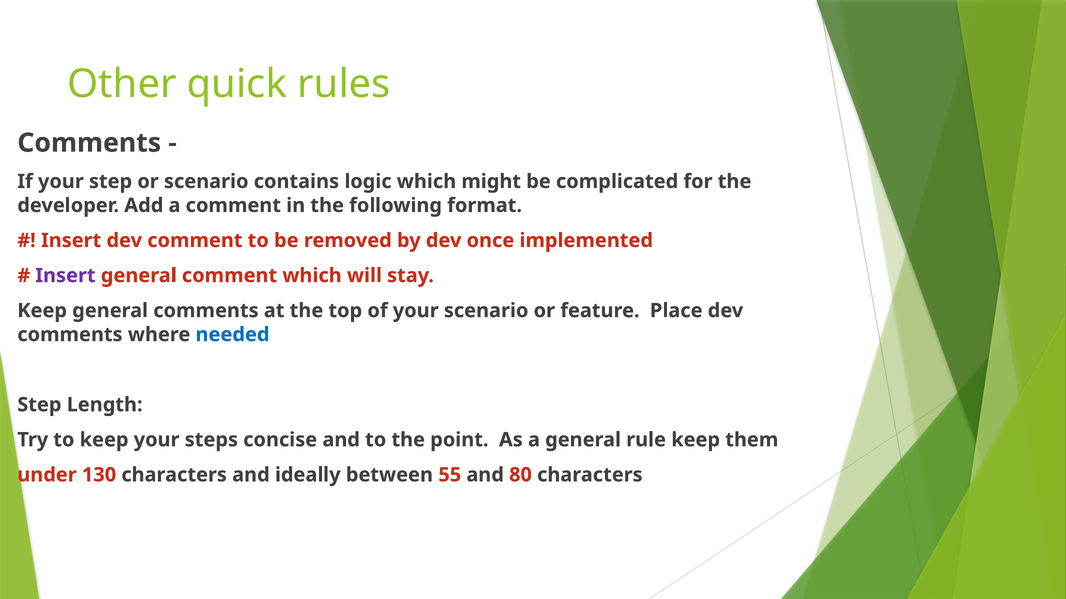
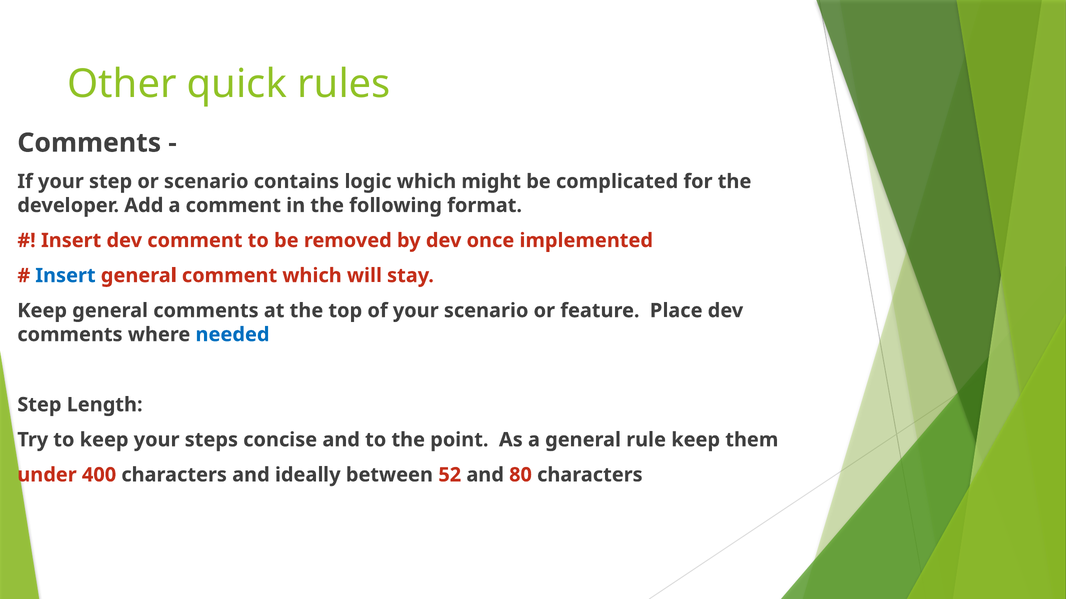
Insert colour: purple -> blue (65, 276)
130: 130 -> 400 (99, 475)
55: 55 -> 52 (450, 475)
